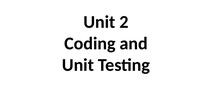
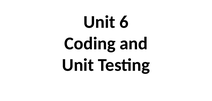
2: 2 -> 6 (124, 22)
